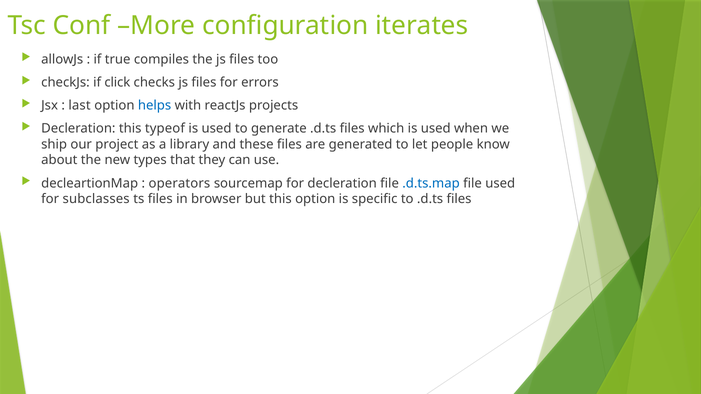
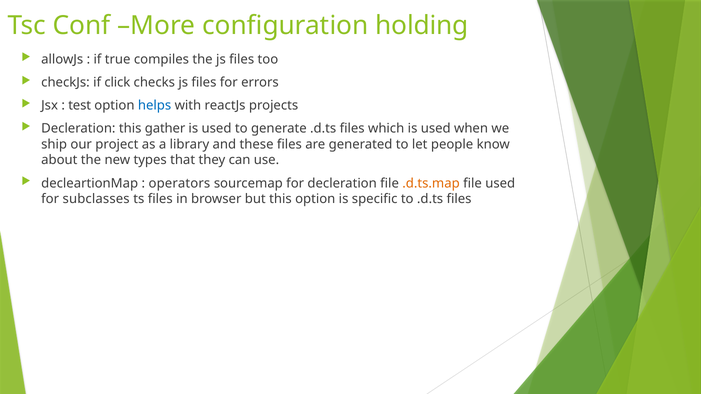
iterates: iterates -> holding (422, 25)
last: last -> test (80, 106)
typeof: typeof -> gather (165, 129)
.d.ts.map colour: blue -> orange (431, 183)
